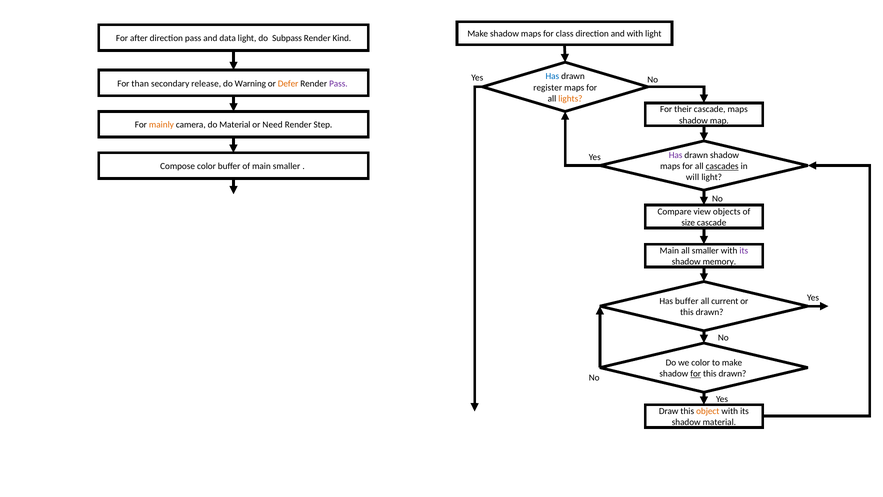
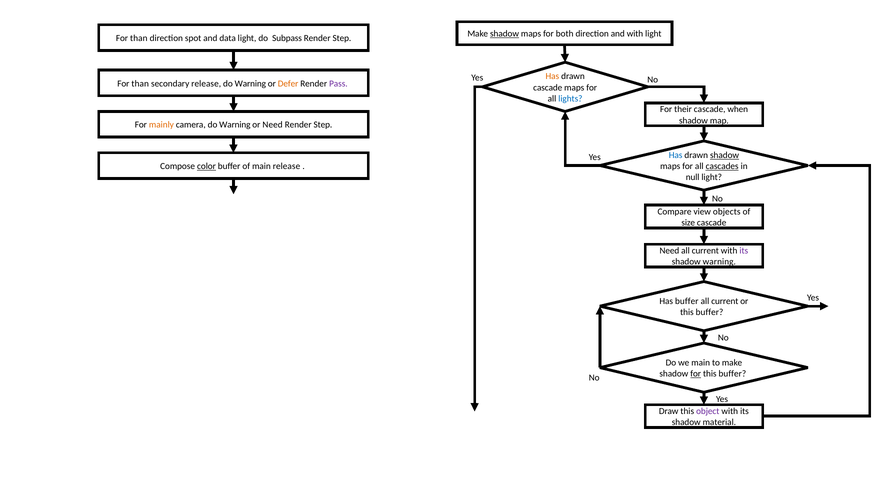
shadow underline: none -> present (505, 34)
class: class -> both (565, 34)
after: after -> than (139, 38)
direction pass: pass -> spot (193, 38)
Kind: Kind -> Step (342, 38)
Has colour: blue -> orange (552, 76)
register: register -> cascade (548, 87)
lights colour: orange -> blue (570, 98)
cascade maps: maps -> when (738, 109)
camera do Material: Material -> Warning (235, 125)
Has colour: purple -> blue (676, 155)
shadow underline: none -> present (725, 155)
color underline: none -> present (206, 166)
main smaller: smaller -> release (286, 166)
will: will -> null (693, 177)
Main: Main -> Need (669, 251)
smaller: smaller -> current (705, 251)
shadow memory: memory -> warning (719, 262)
drawn: drawn -> buffer (710, 312)
we color: color -> main (701, 363)
drawn: drawn -> buffer (732, 374)
object colour: orange -> purple (708, 411)
